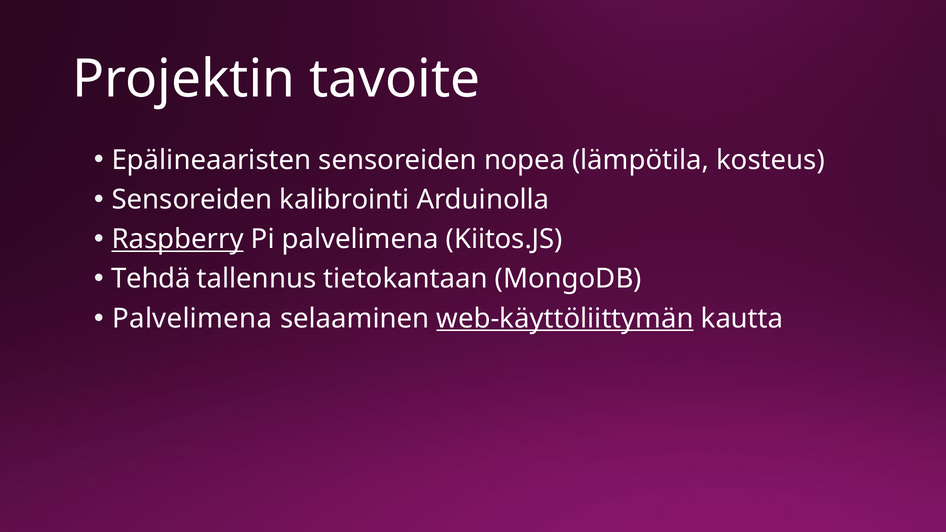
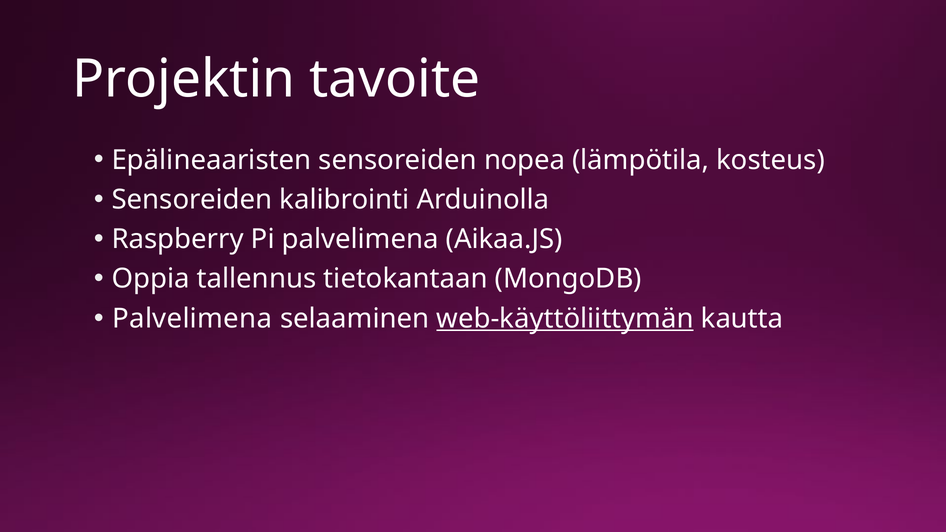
Raspberry underline: present -> none (178, 239)
Kiitos.JS: Kiitos.JS -> Aikaa.JS (504, 239)
Tehdä: Tehdä -> Oppia (151, 279)
